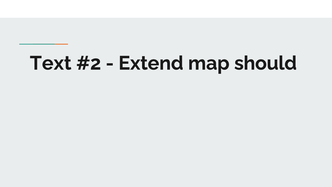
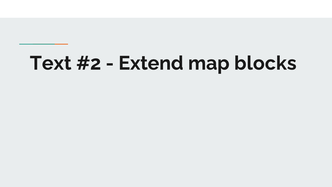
should: should -> blocks (265, 63)
